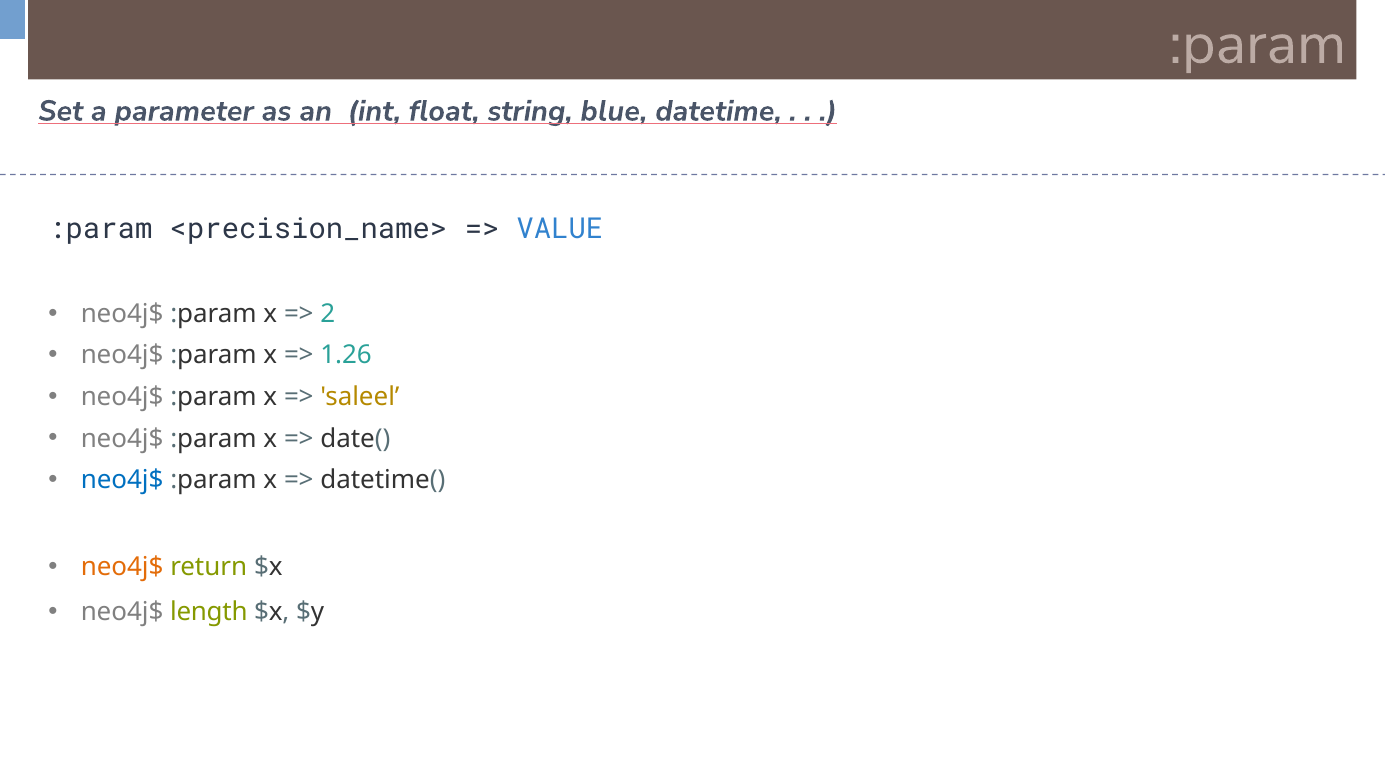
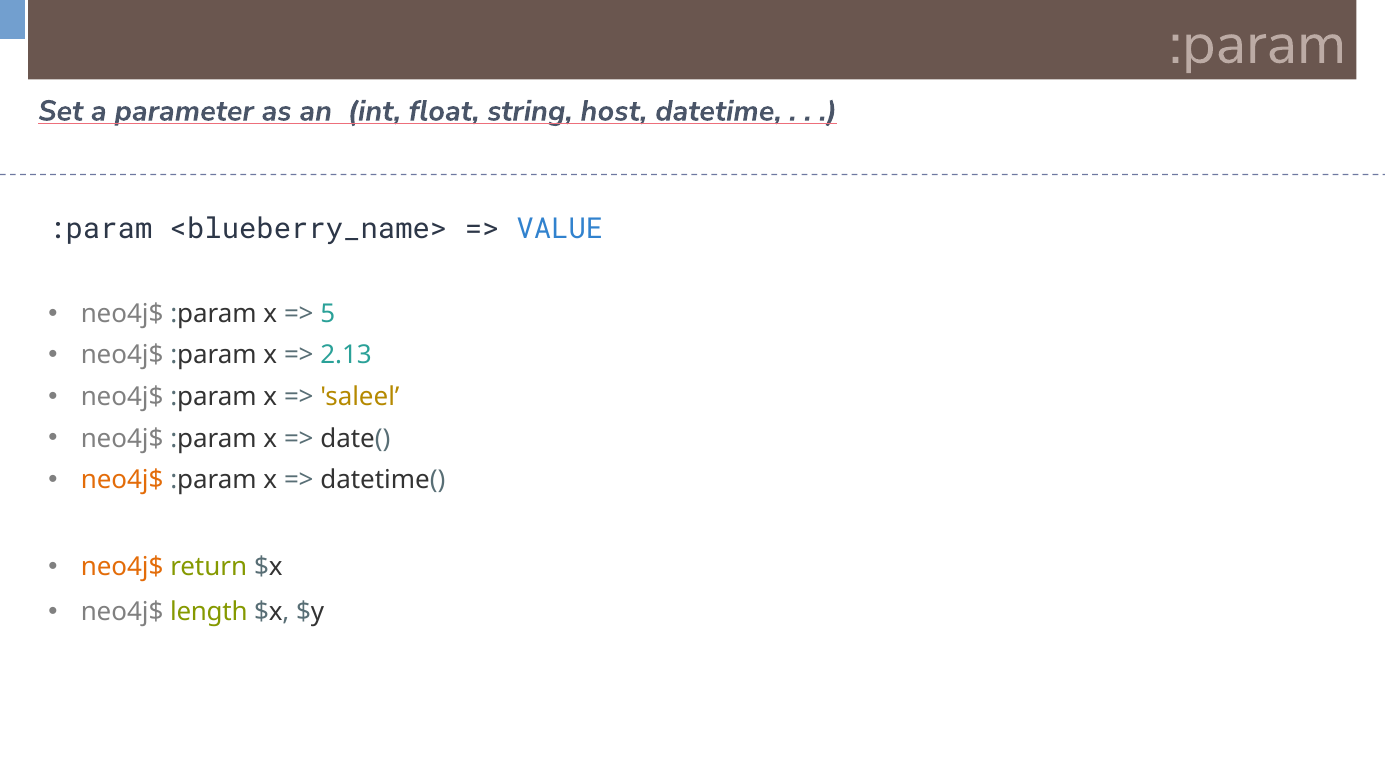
blue: blue -> host (614, 111)
<precision_name>: <precision_name> -> <blueberry_name> (309, 229)
2: 2 -> 5 (328, 314)
1.26: 1.26 -> 2.13 (346, 355)
neo4j$ colour: blue -> orange (122, 480)
